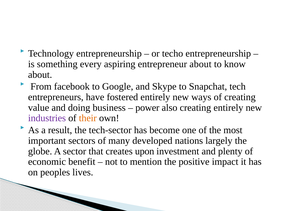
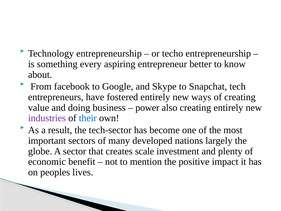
entrepreneur about: about -> better (201, 64)
their colour: orange -> blue (88, 118)
upon: upon -> scale (145, 151)
